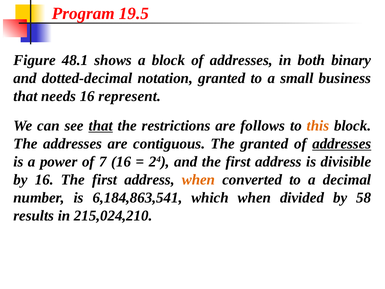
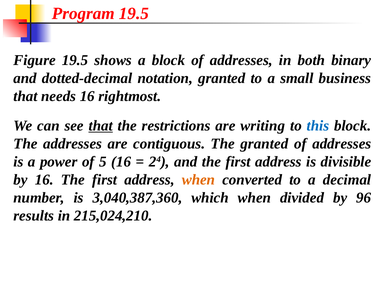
Figure 48.1: 48.1 -> 19.5 (75, 60)
represent: represent -> rightmost (130, 96)
follows: follows -> writing (263, 126)
this colour: orange -> blue (318, 126)
addresses underline: present -> none (342, 144)
7: 7 -> 5 (103, 162)
6,184,863,541: 6,184,863,541 -> 3,040,387,360 (137, 198)
58: 58 -> 96 (364, 198)
